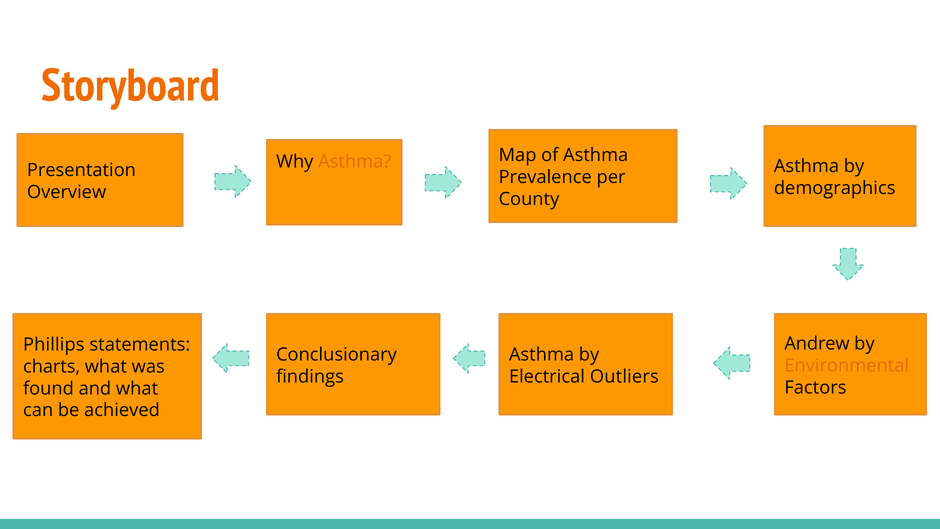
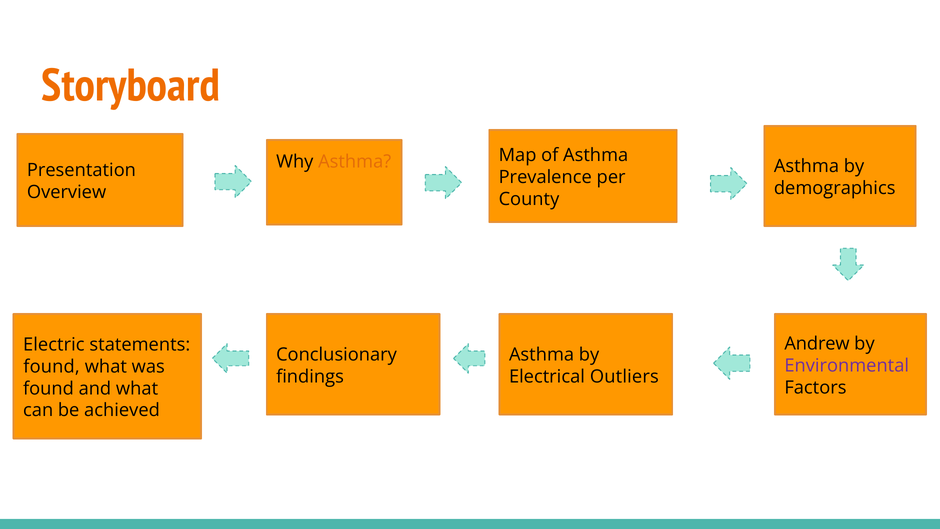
Phillips: Phillips -> Electric (54, 344)
Environmental colour: orange -> purple (847, 365)
charts: charts -> found (51, 366)
